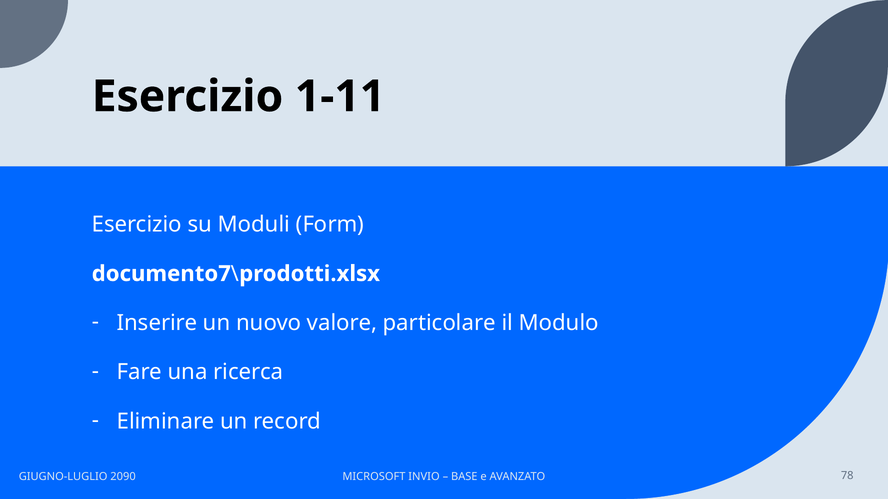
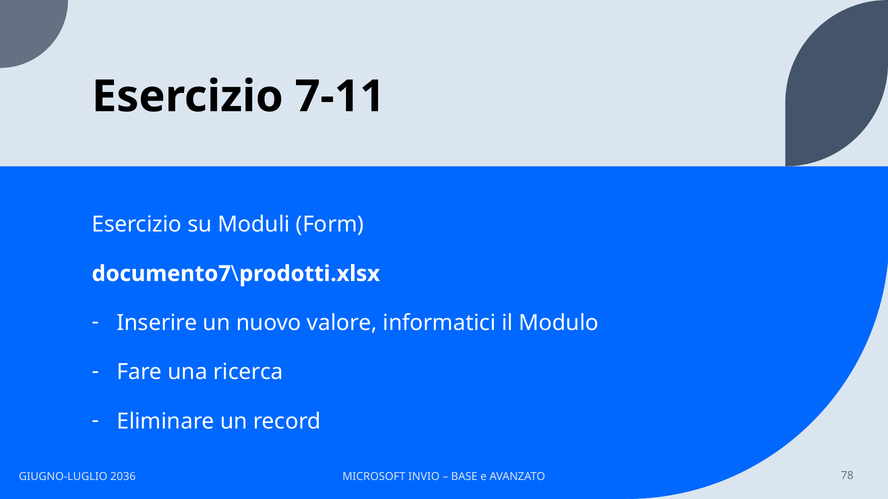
1-11: 1-11 -> 7-11 (340, 97)
particolare: particolare -> informatici (439, 323)
2090: 2090 -> 2036 (123, 477)
